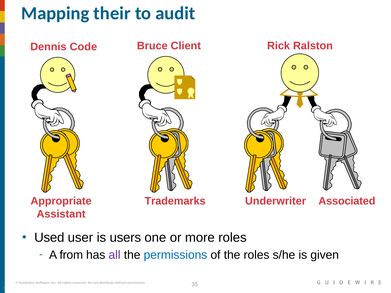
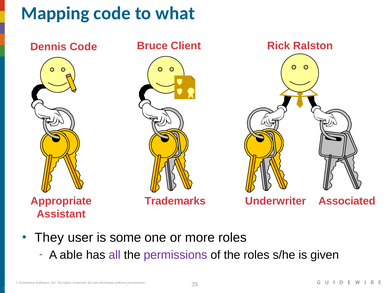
Mapping their: their -> code (112, 13)
audit: audit -> what (175, 13)
Used: Used -> They (49, 238)
users: users -> some (125, 238)
from: from -> able (71, 255)
permissions colour: blue -> purple (175, 255)
